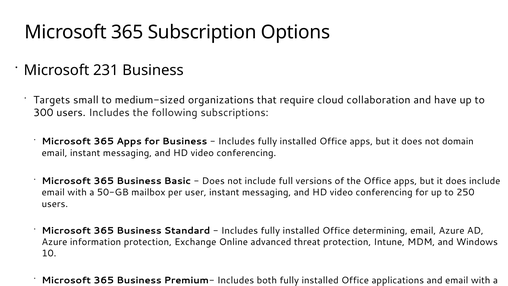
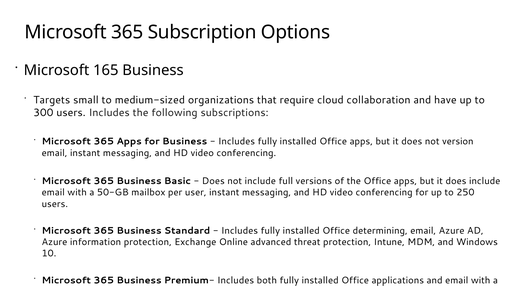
231: 231 -> 165 (106, 70)
domain: domain -> version (458, 141)
